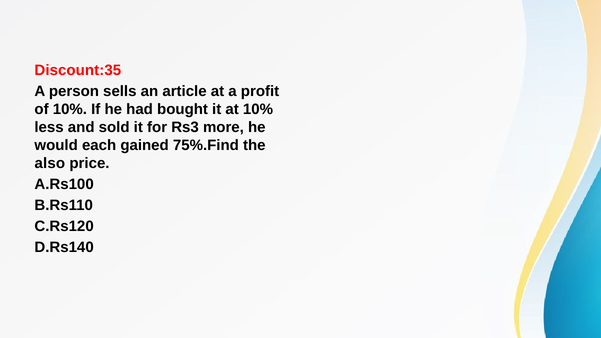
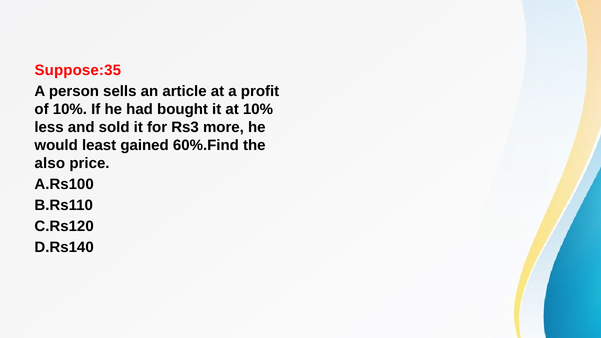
Discount:35: Discount:35 -> Suppose:35 (78, 70)
each: each -> least (99, 145)
75%.Find: 75%.Find -> 60%.Find (206, 145)
